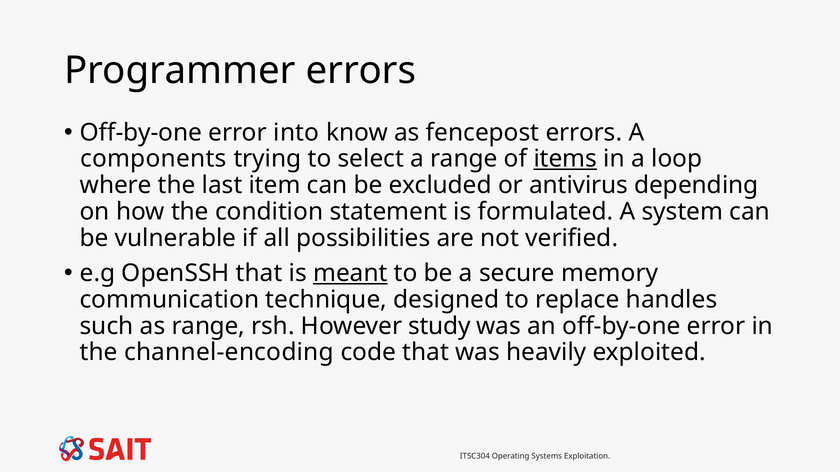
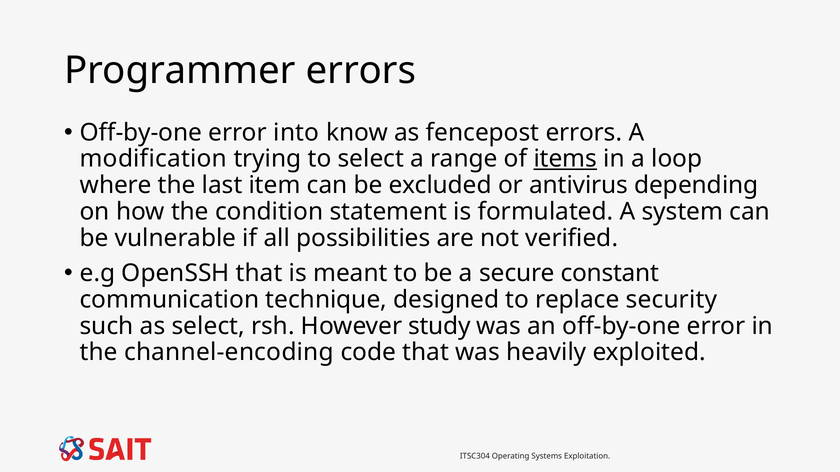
components: components -> modification (153, 159)
meant underline: present -> none (350, 274)
memory: memory -> constant (610, 274)
handles: handles -> security (671, 300)
as range: range -> select (208, 326)
